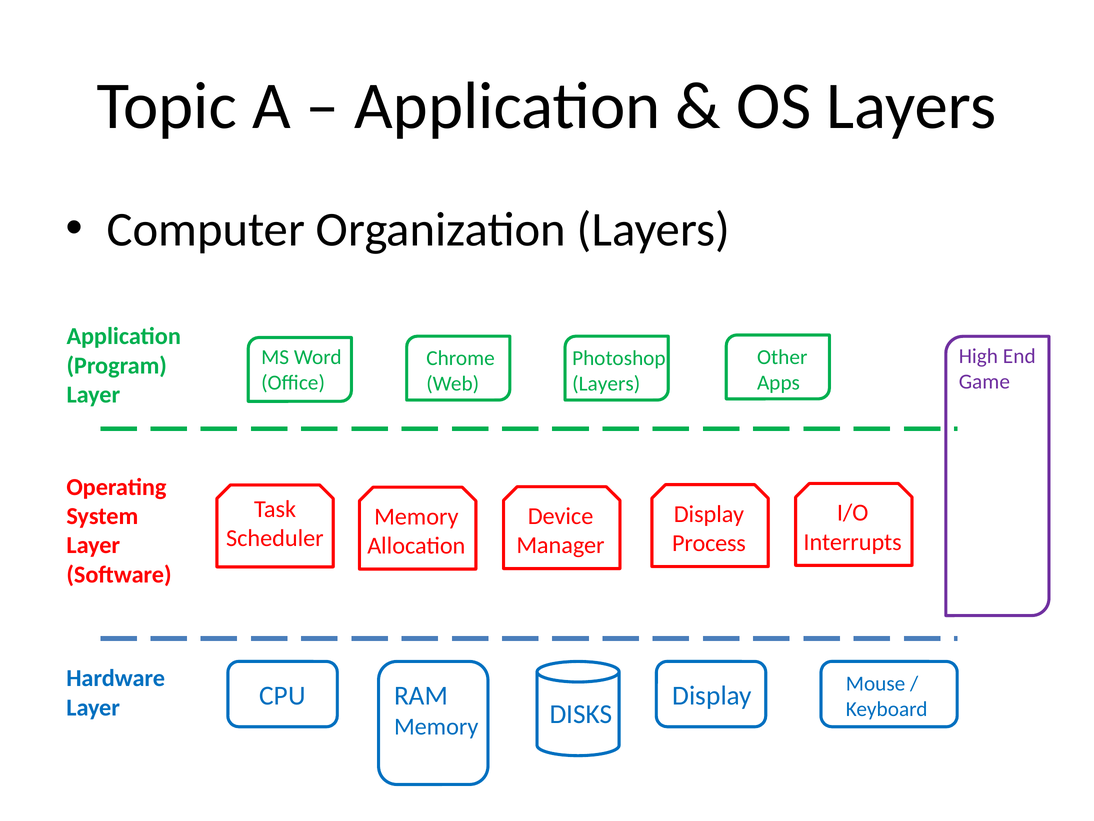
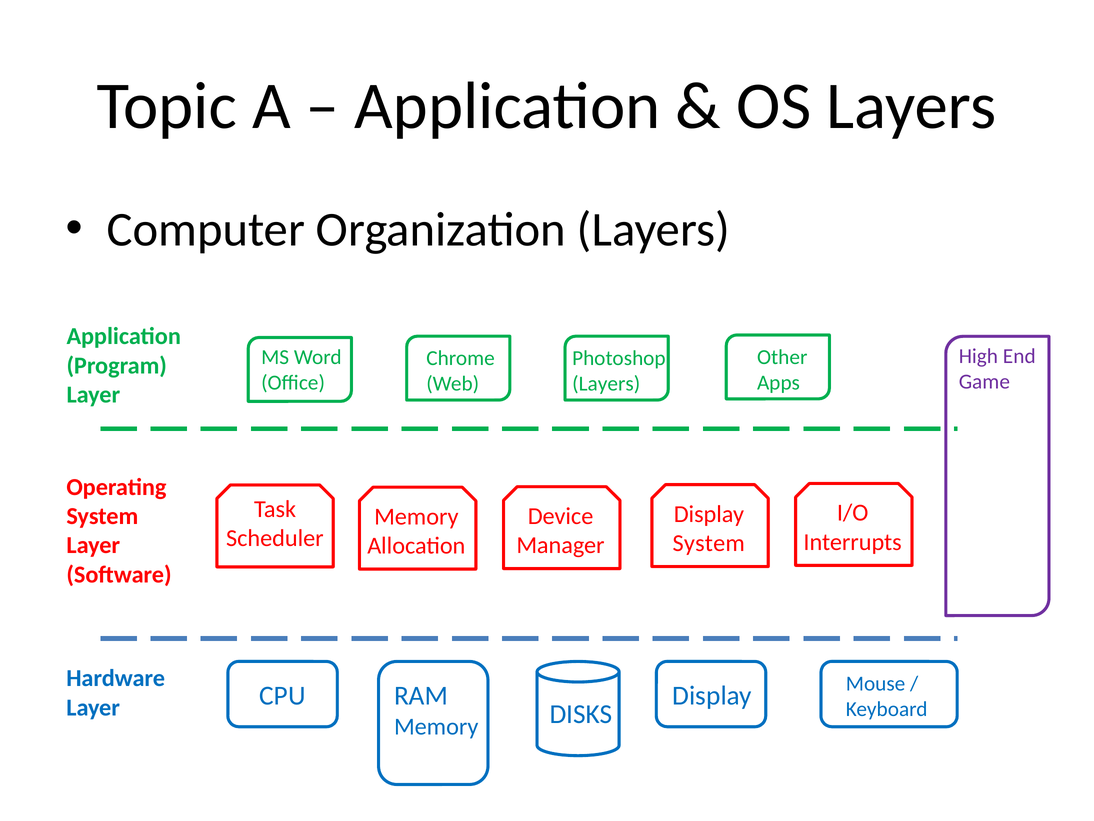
Process: Process -> System (709, 543)
